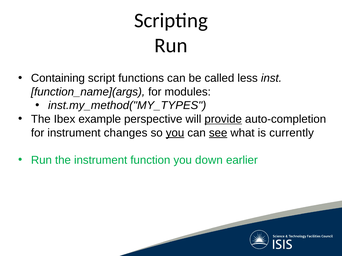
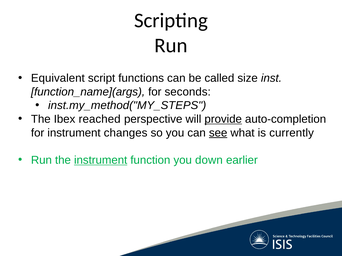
Containing: Containing -> Equivalent (58, 78)
less: less -> size (248, 78)
modules: modules -> seconds (188, 92)
inst.my_method("MY_TYPES: inst.my_method("MY_TYPES -> inst.my_method("MY_STEPS (127, 106)
example: example -> reached (100, 119)
you underline: present -> none (175, 133)
instrument underline: none -> present (101, 160)
